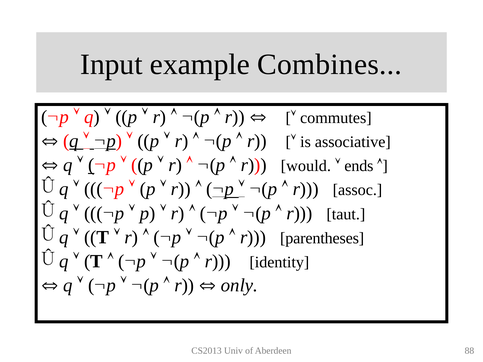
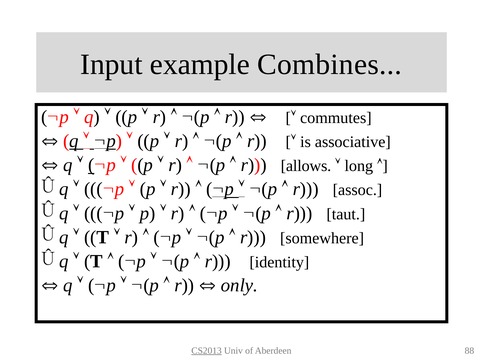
would: would -> allows (306, 166)
ends: ends -> long (359, 166)
parentheses: parentheses -> somewhere (322, 238)
CS2013 underline: none -> present (207, 351)
